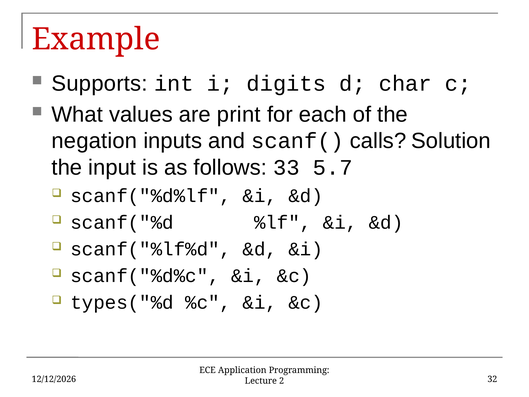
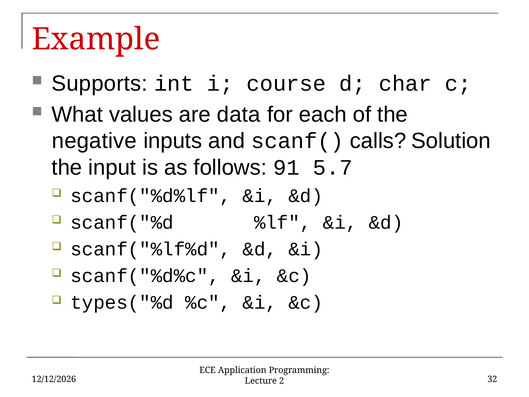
digits: digits -> course (286, 84)
print: print -> data (239, 114)
negation: negation -> negative (94, 141)
33: 33 -> 91 (287, 167)
